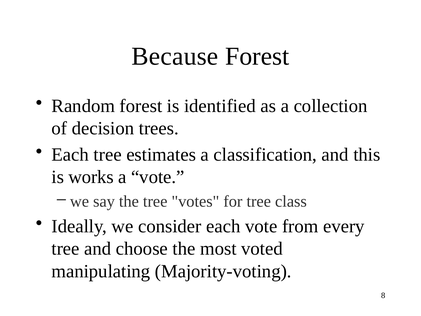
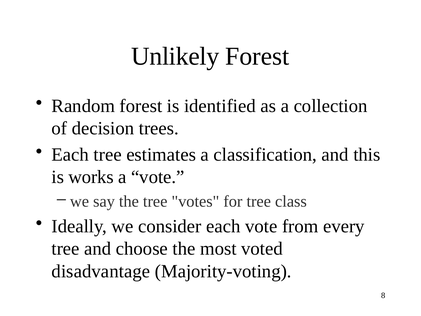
Because: Because -> Unlikely (175, 56)
manipulating: manipulating -> disadvantage (101, 271)
